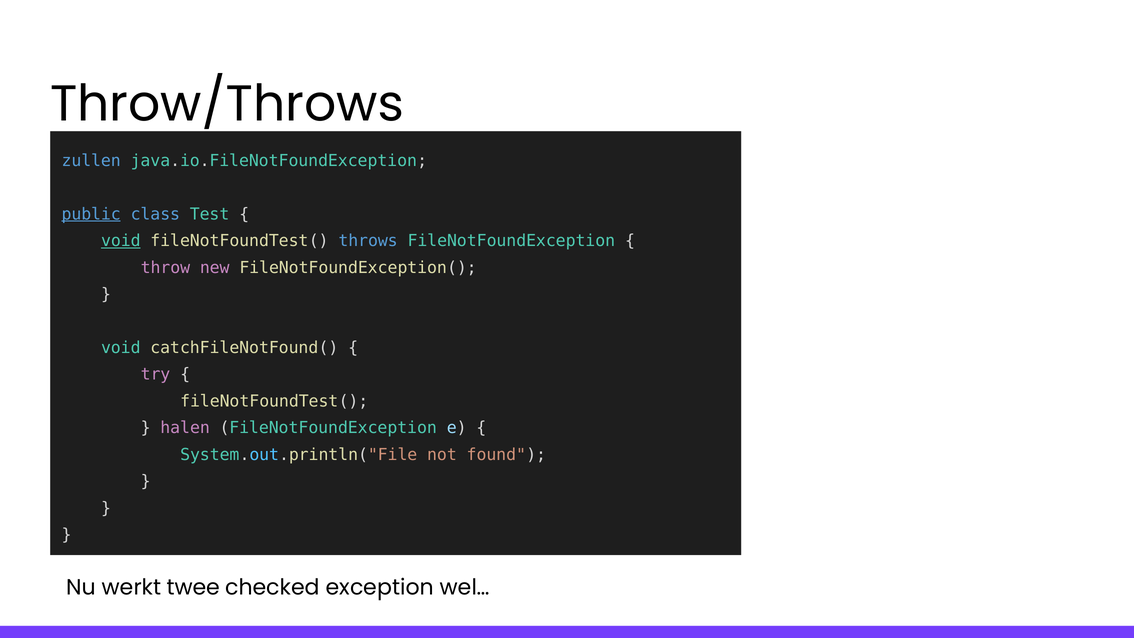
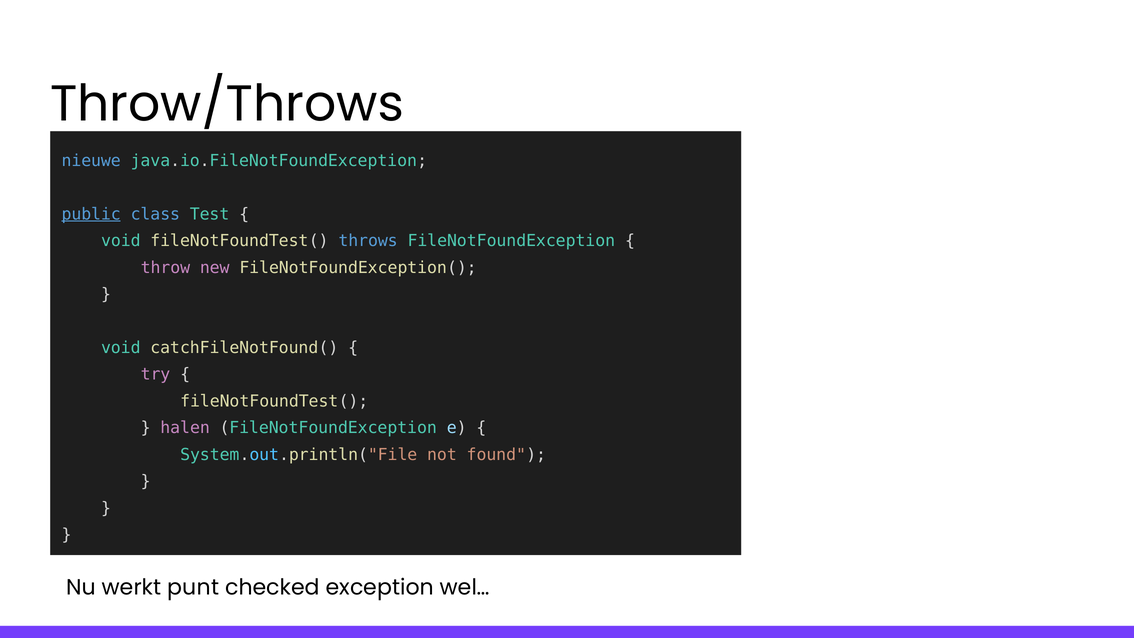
zullen: zullen -> nieuwe (91, 161)
void underline: present -> none (121, 241)
twee: twee -> punt (193, 587)
